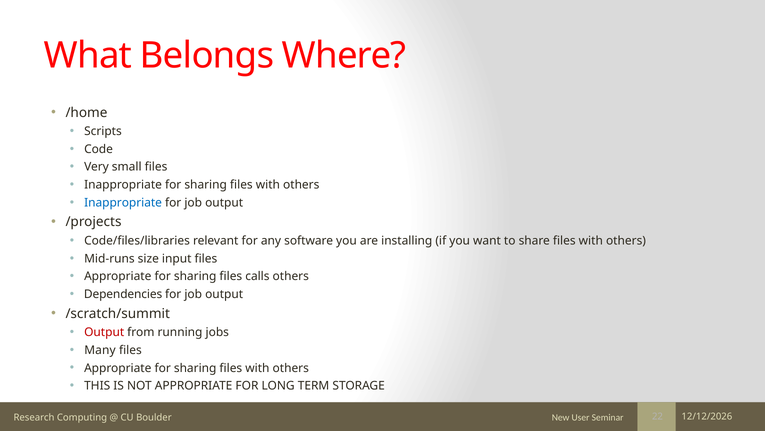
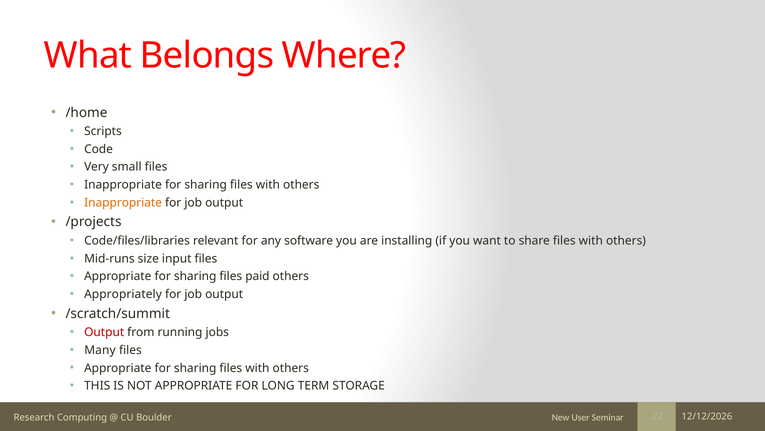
Inappropriate colour: blue -> orange (123, 202)
calls: calls -> paid (257, 276)
Dependencies: Dependencies -> Appropriately (123, 294)
